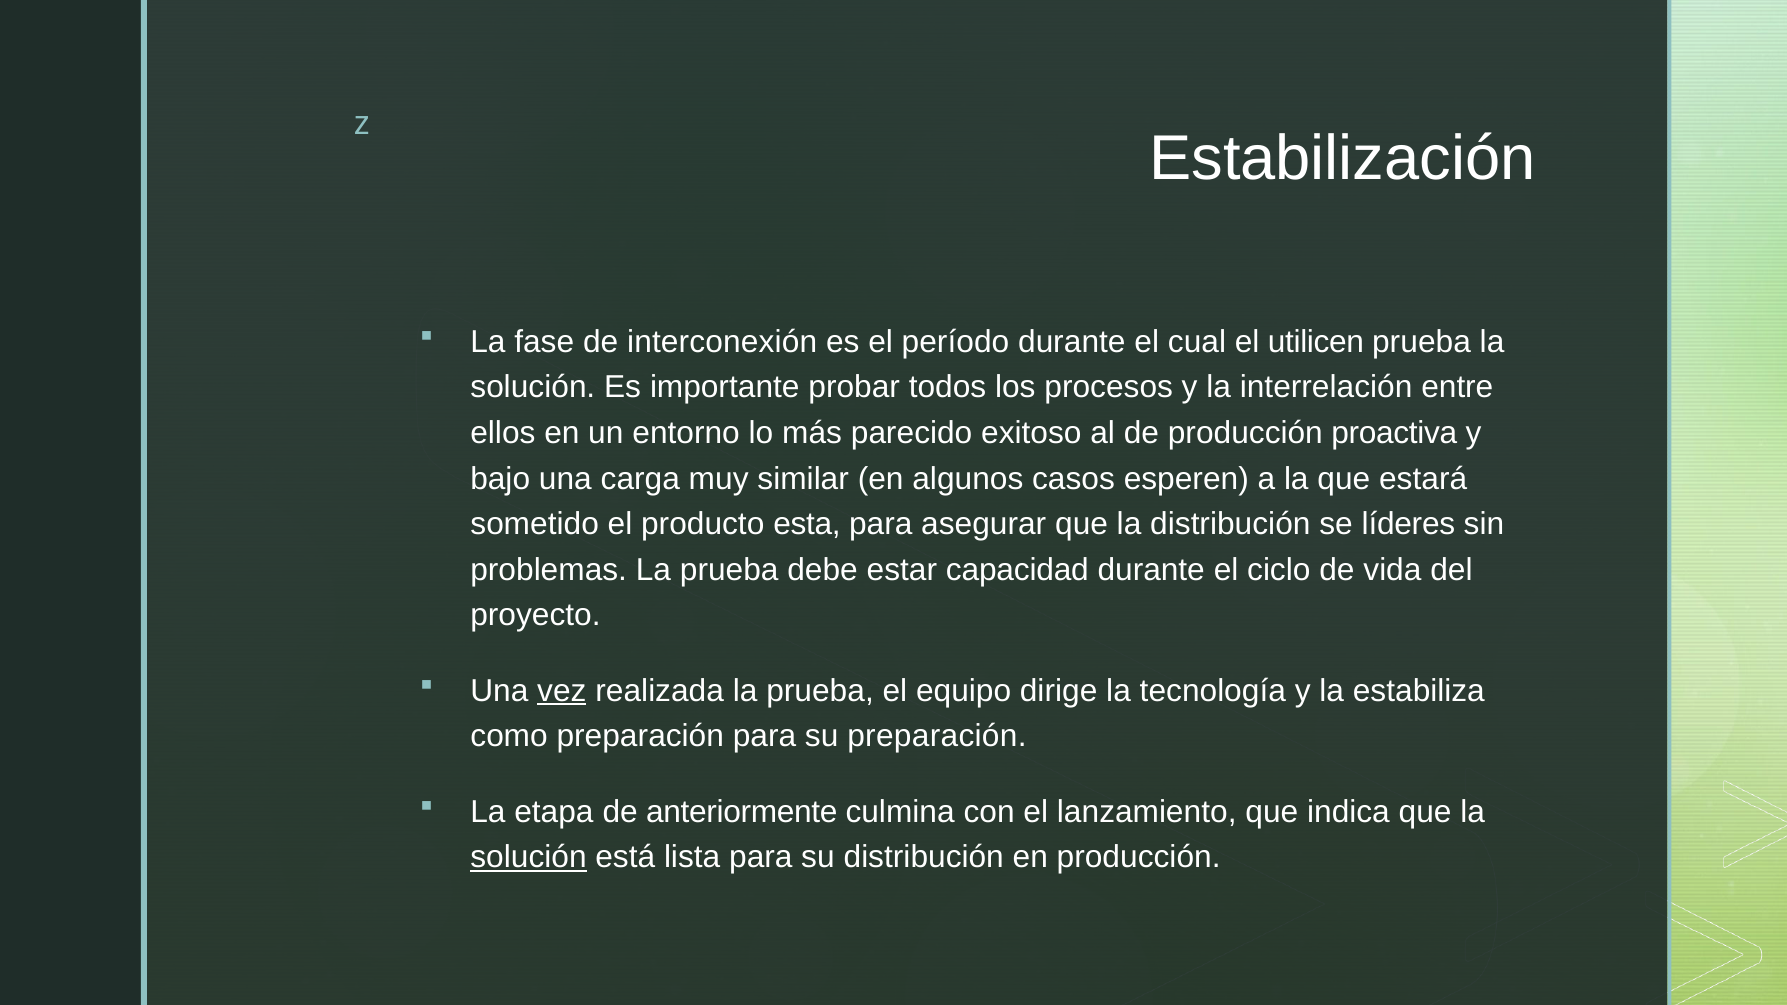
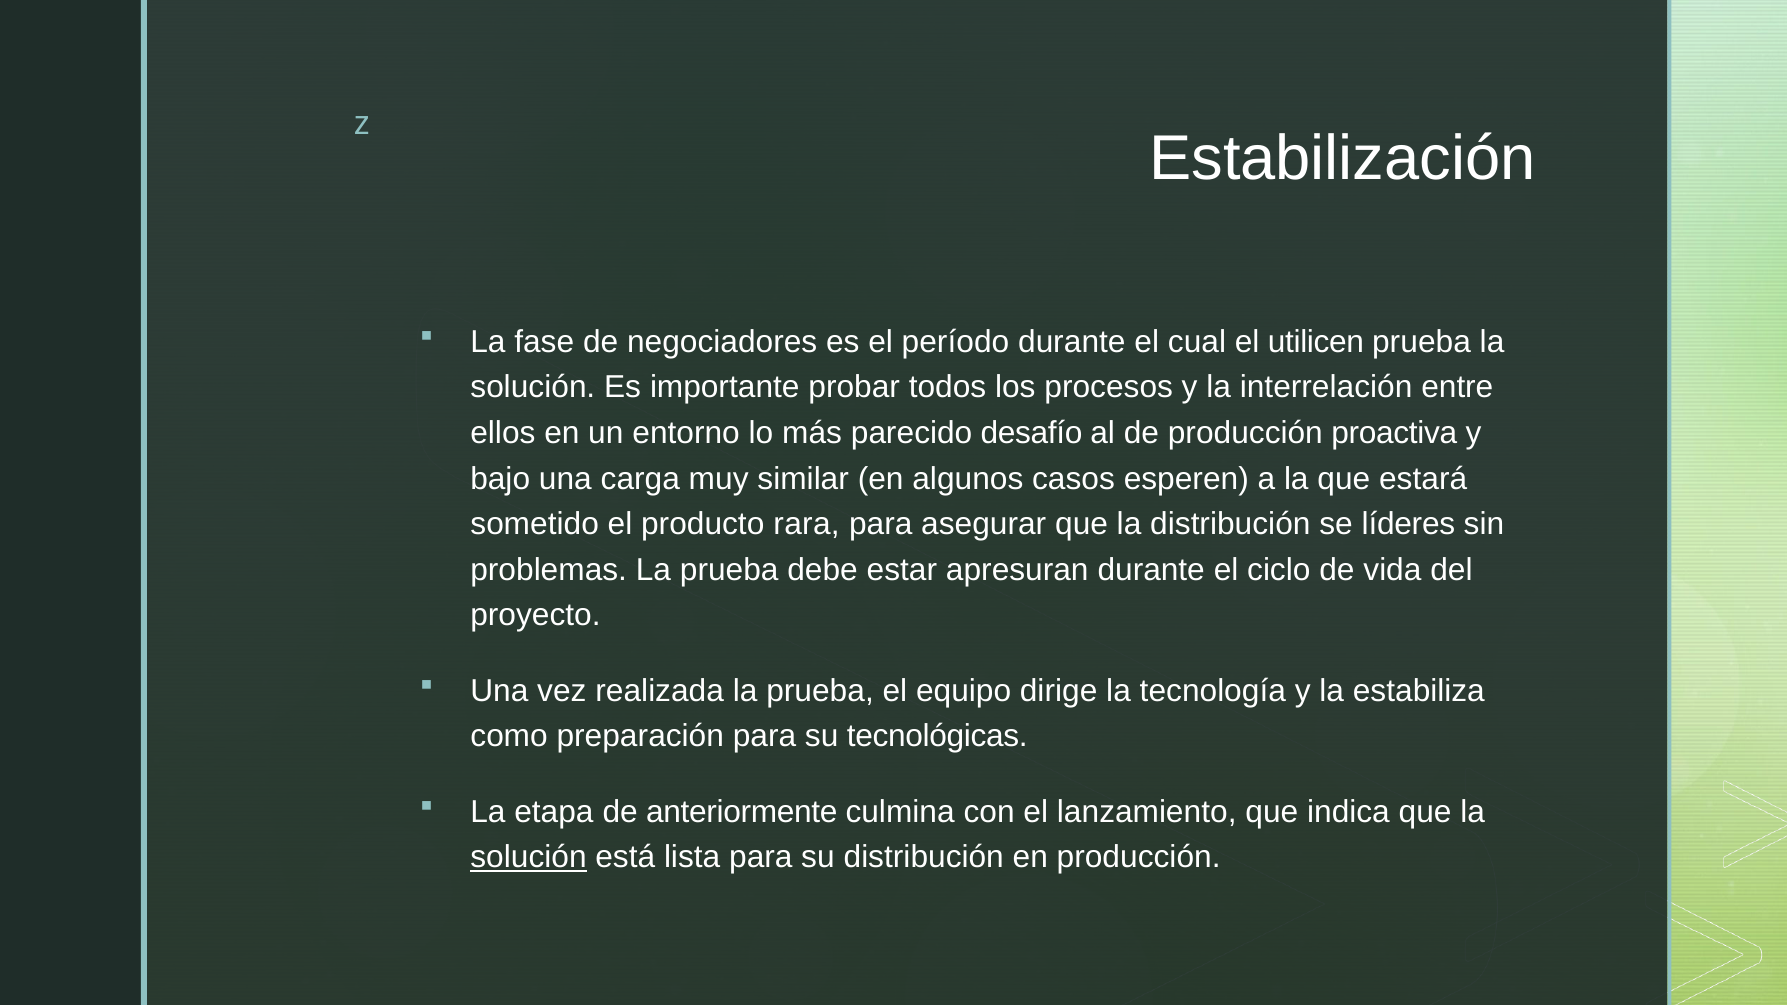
interconexión: interconexión -> negociadores (722, 342)
exitoso: exitoso -> desafío (1032, 433)
esta: esta -> rara (807, 524)
capacidad: capacidad -> apresuran (1017, 570)
vez underline: present -> none (562, 691)
su preparación: preparación -> tecnológicas (937, 736)
